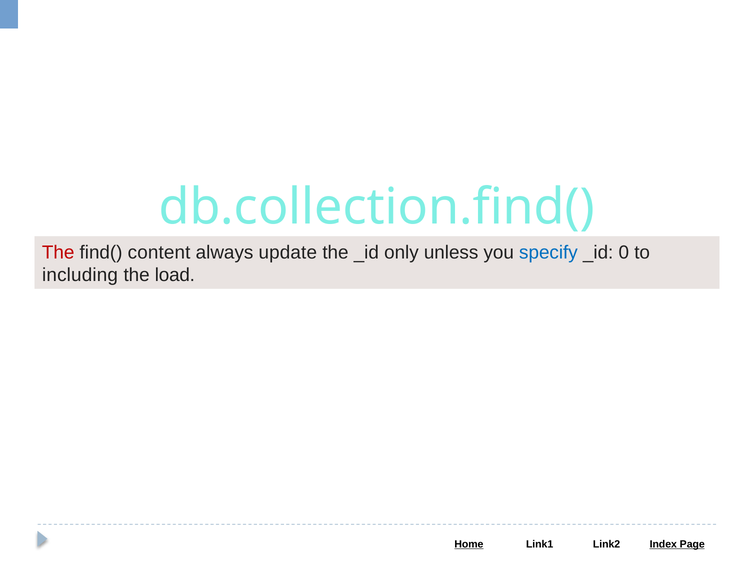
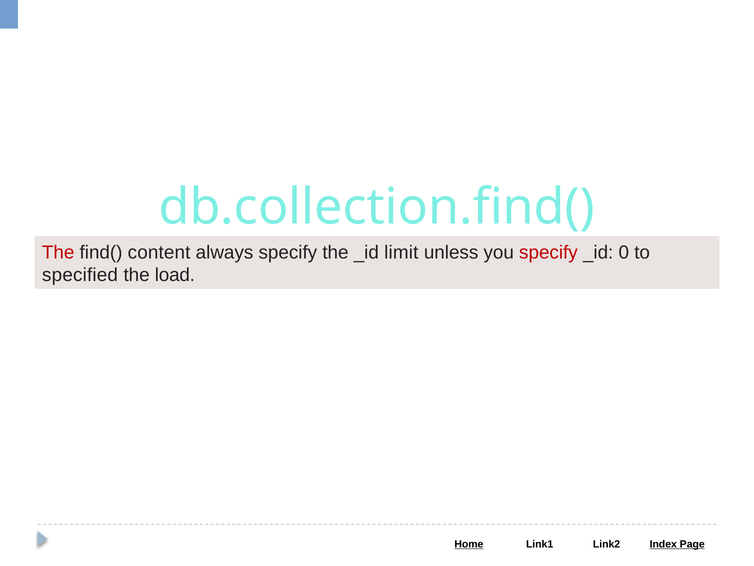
always update: update -> specify (288, 252)
only: only -> limit (401, 252)
specify colour: blue -> red (548, 252)
including: including -> specified (80, 275)
